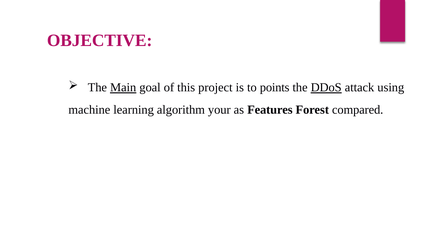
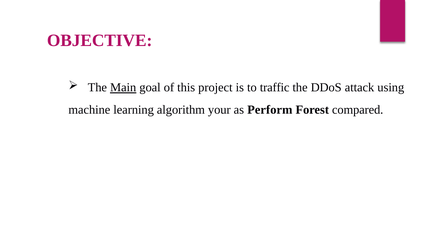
points: points -> traffic (275, 87)
DDoS underline: present -> none (326, 87)
Features: Features -> Perform (270, 110)
